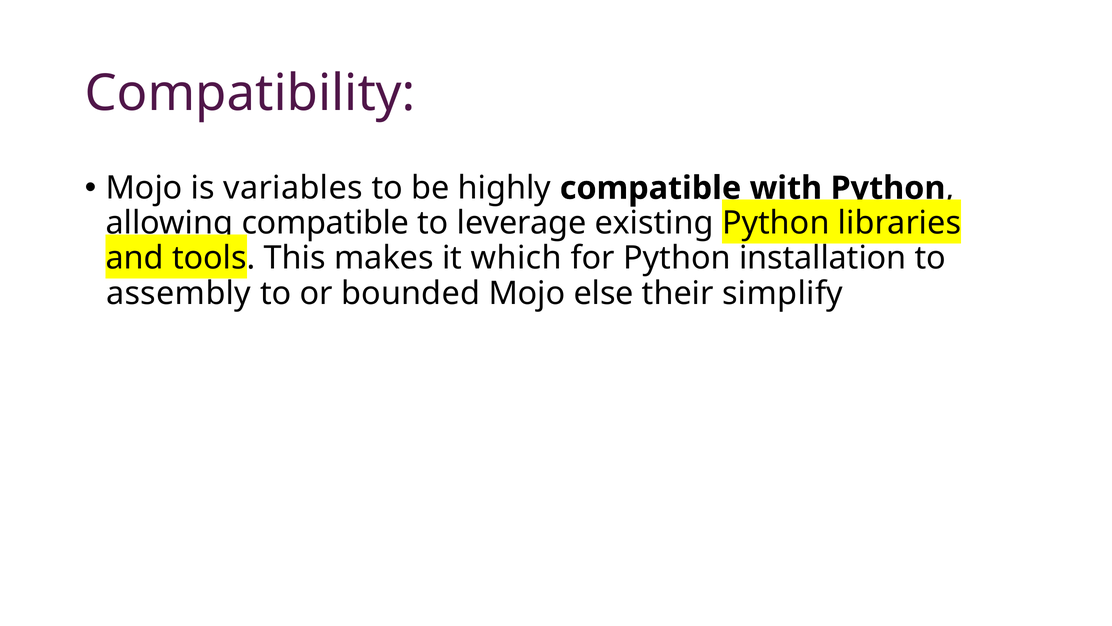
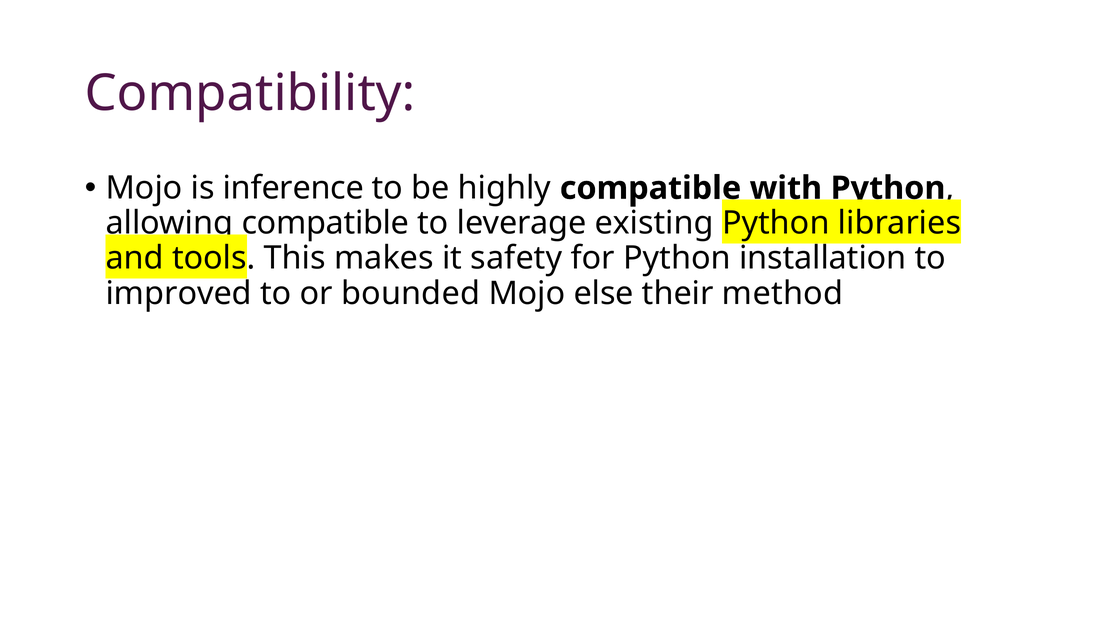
variables: variables -> inference (293, 188)
which: which -> safety (516, 258)
assembly: assembly -> improved (179, 293)
simplify: simplify -> method (783, 293)
